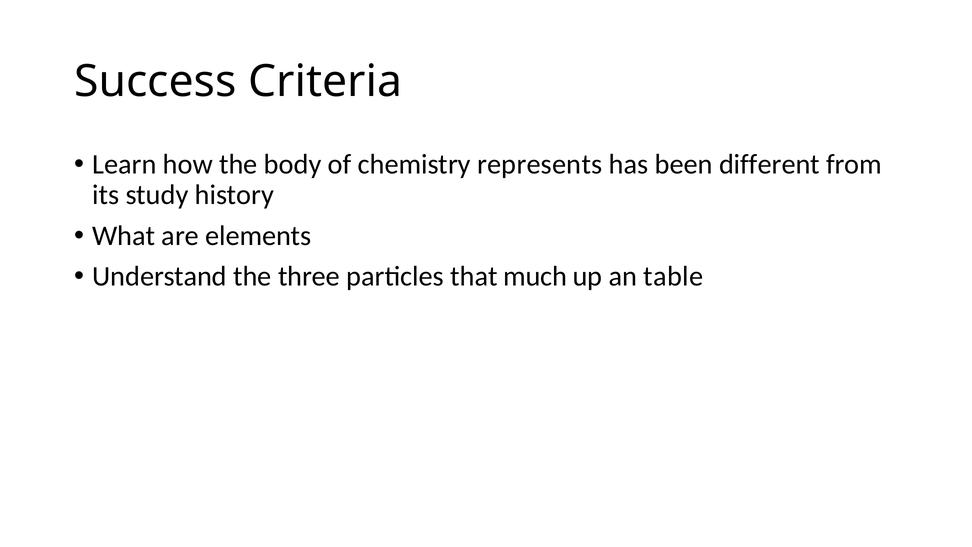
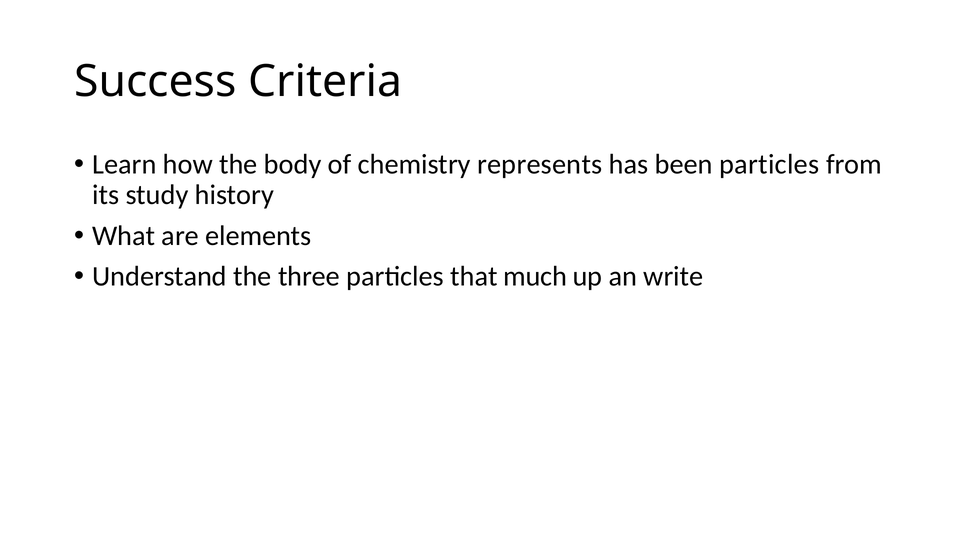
been different: different -> particles (769, 164)
table: table -> write (673, 276)
